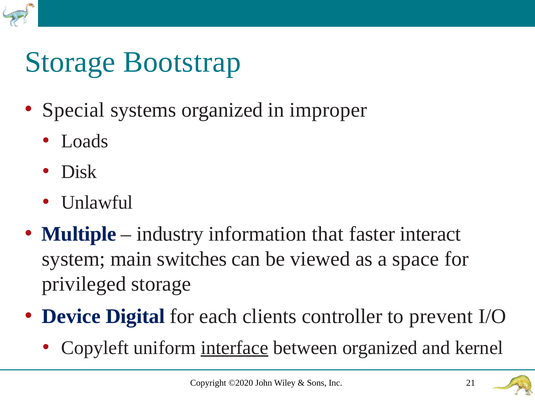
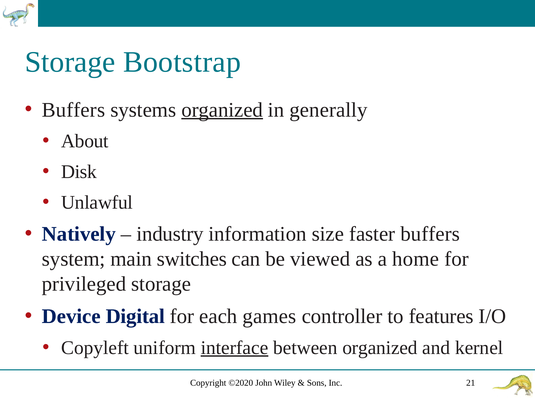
Special: Special -> Buffers (74, 110)
organized underline: none -> present (222, 110)
improper: improper -> generally (328, 110)
Loads: Loads -> About (85, 141)
Multiple: Multiple -> Natively (79, 234)
that: that -> size (328, 234)
faster interact: interact -> buffers (430, 234)
space: space -> home (416, 259)
clients: clients -> games (269, 317)
prevent: prevent -> features (441, 317)
